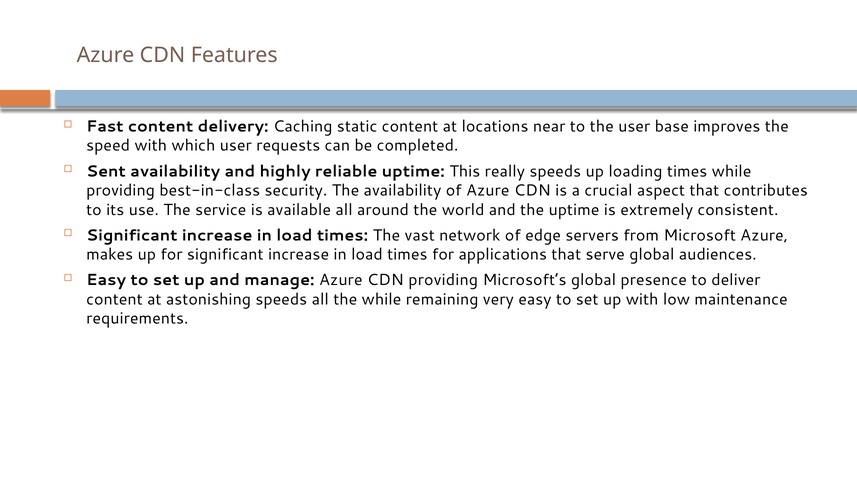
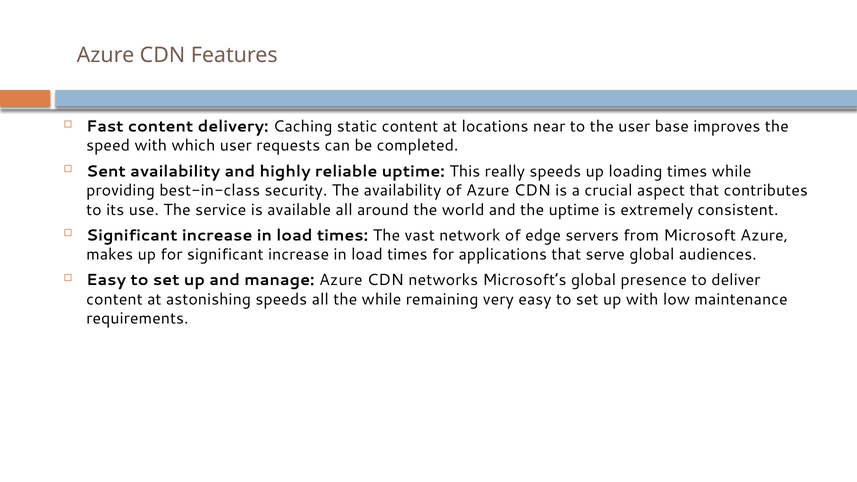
CDN providing: providing -> networks (443, 280)
